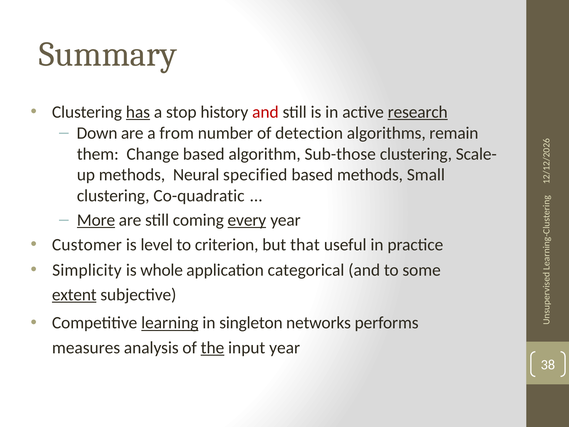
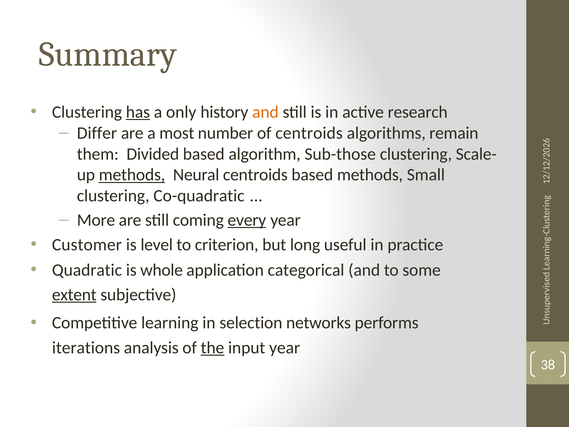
stop: stop -> only (181, 112)
and colour: red -> orange (265, 112)
research underline: present -> none (418, 112)
Down: Down -> Differ (97, 133)
from: from -> most (177, 133)
of detection: detection -> centroids (309, 133)
Change: Change -> Divided (153, 154)
methods underline: none -> present (132, 175)
Neural specified: specified -> centroids (255, 175)
More underline: present -> none (96, 220)
that: that -> long (305, 245)
Simplicity: Simplicity -> Quadratic (87, 270)
learning underline: present -> none (170, 323)
singleton: singleton -> selection (251, 323)
measures: measures -> iterations (86, 347)
